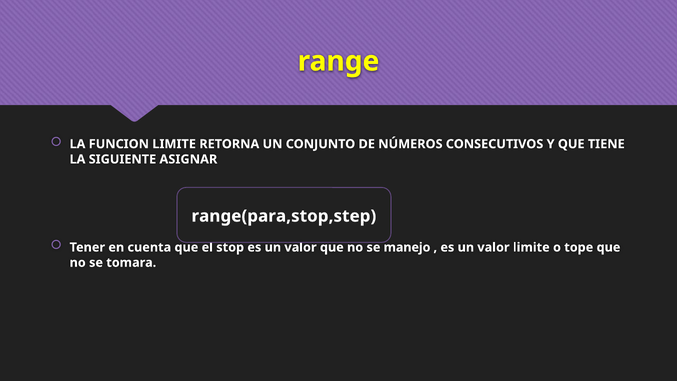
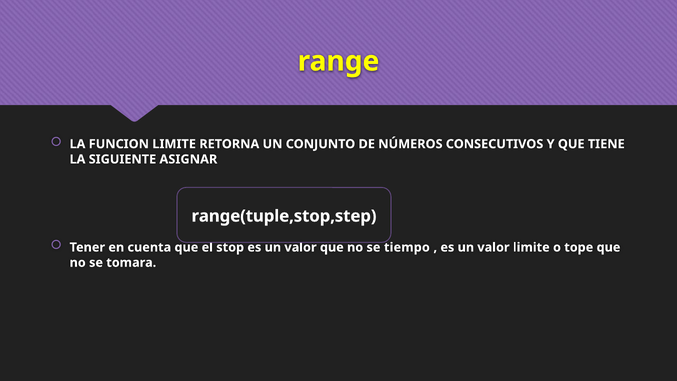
range(para,stop,step: range(para,stop,step -> range(tuple,stop,step (284, 216)
manejo: manejo -> tiempo (407, 247)
